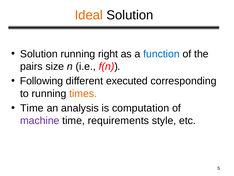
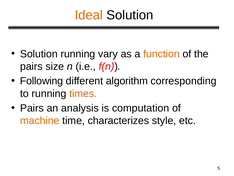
right: right -> vary (108, 54)
function colour: blue -> orange (161, 54)
executed: executed -> algorithm (127, 81)
Time: Time -> Pairs (32, 108)
machine colour: purple -> orange (40, 120)
requirements: requirements -> characterizes (118, 120)
